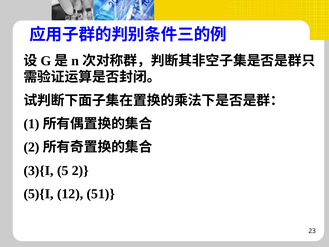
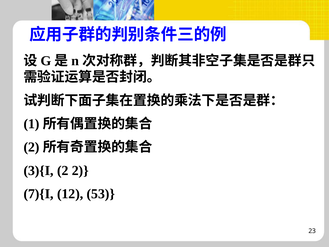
3){I 5: 5 -> 2 (63, 170)
5){I: 5){I -> 7){I (39, 194)
51: 51 -> 53 (101, 194)
